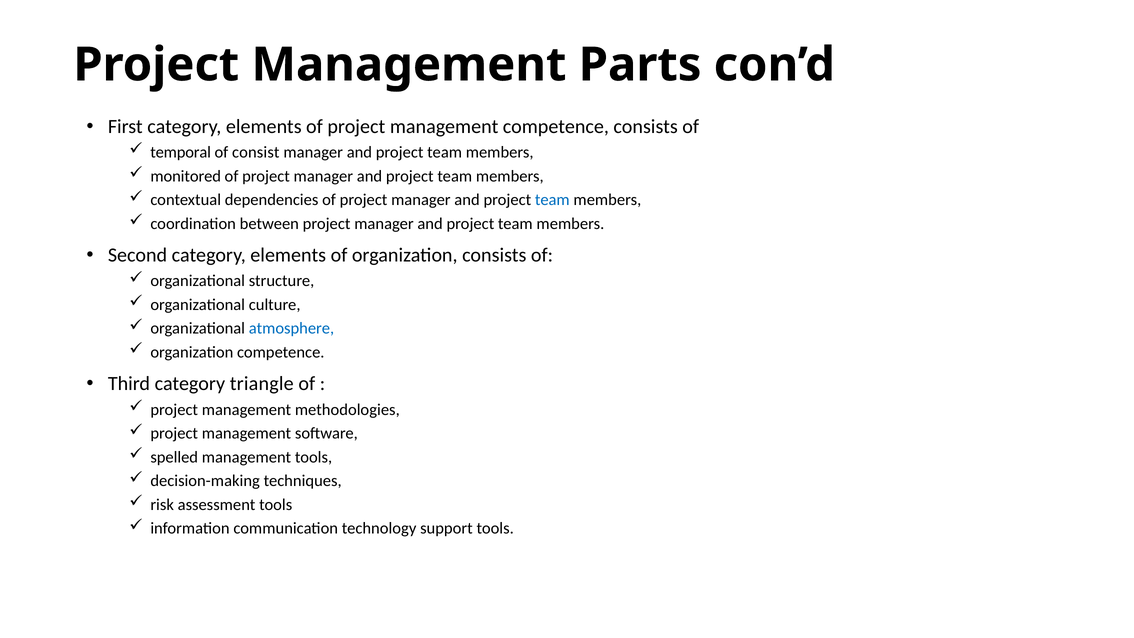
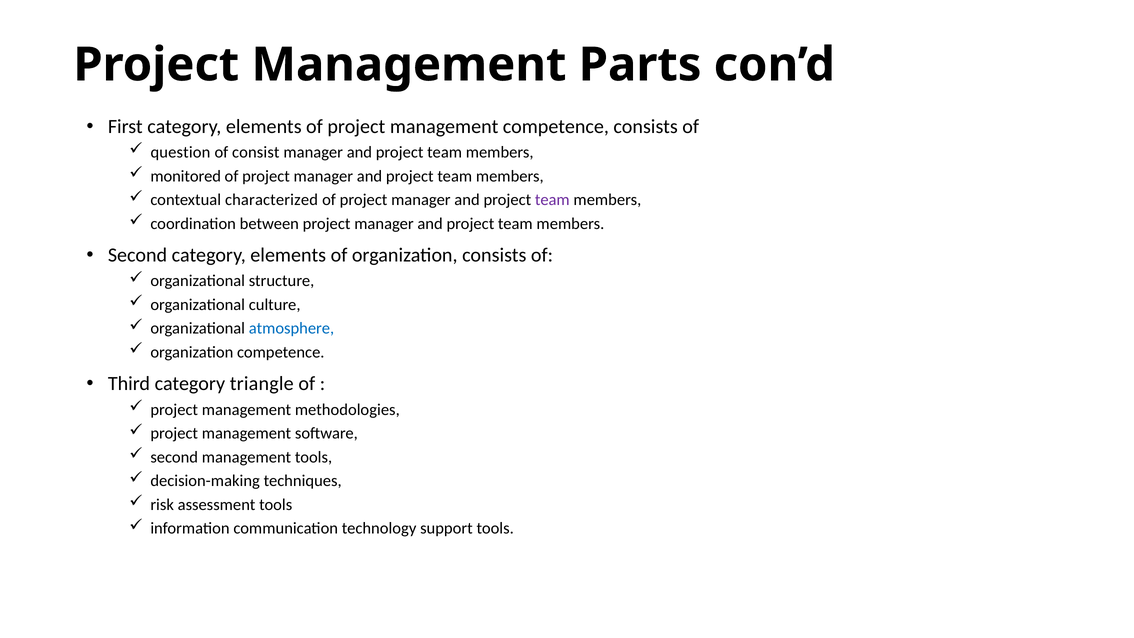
temporal: temporal -> question (180, 152)
dependencies: dependencies -> characterized (271, 200)
team colour: blue -> purple (552, 200)
spelled: spelled -> second (174, 457)
